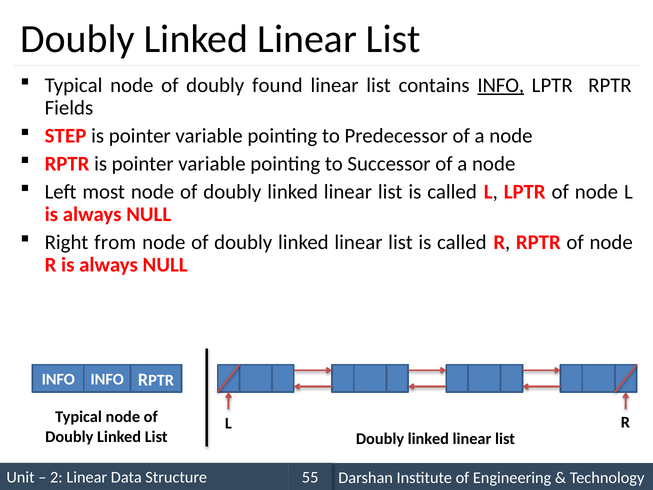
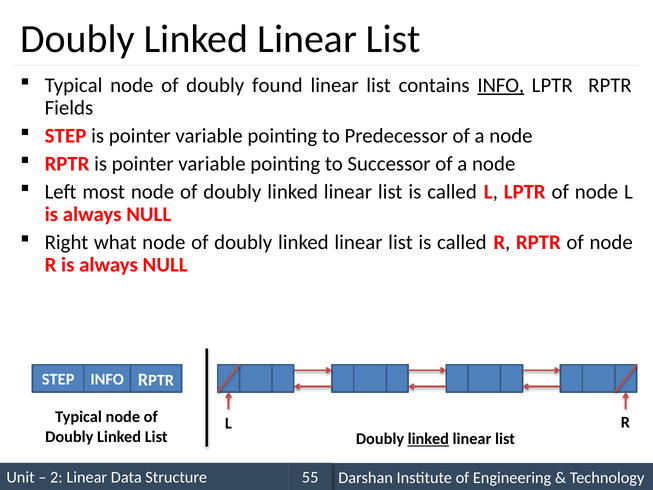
from: from -> what (115, 242)
INFO: INFO -> STEP (58, 379)
linked underline: none -> present (428, 439)
